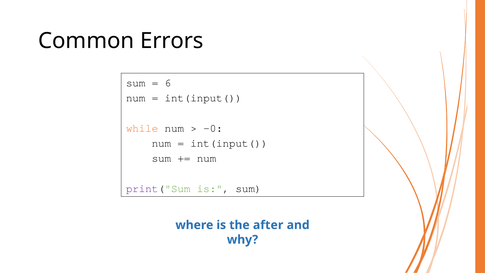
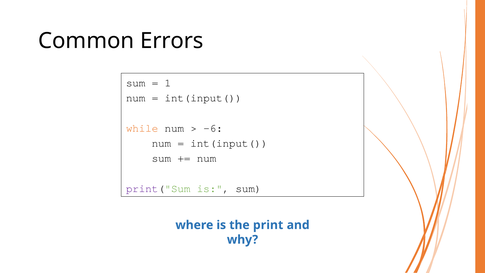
6: 6 -> 1 (168, 83)
-0: -0 -> -6 (213, 128)
after: after -> print (268, 225)
